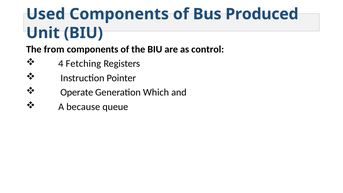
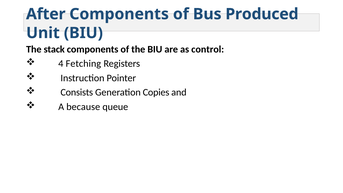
Used: Used -> After (46, 14)
from: from -> stack (54, 49)
Operate: Operate -> Consists (77, 92)
Which: Which -> Copies (156, 92)
